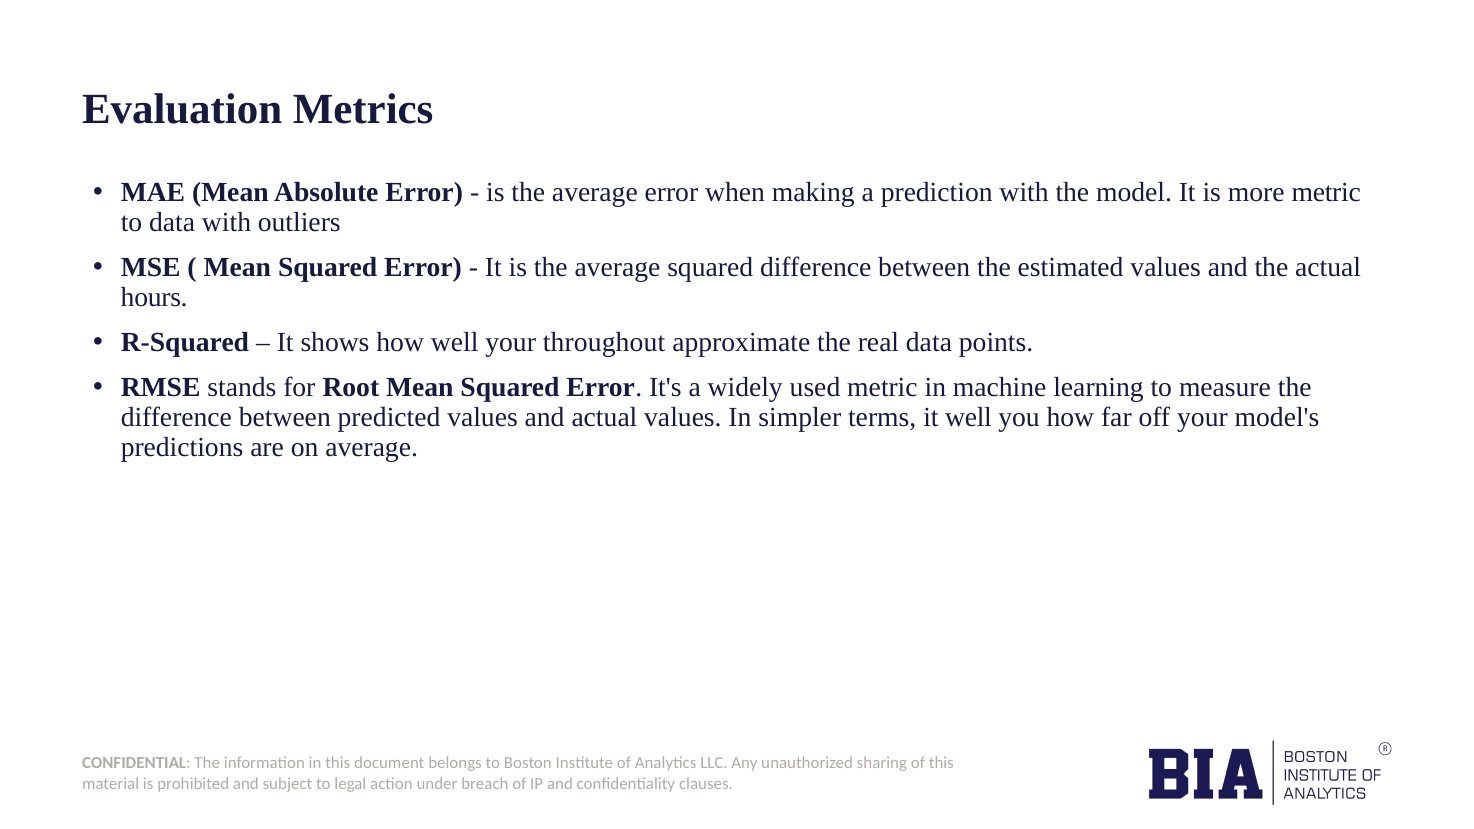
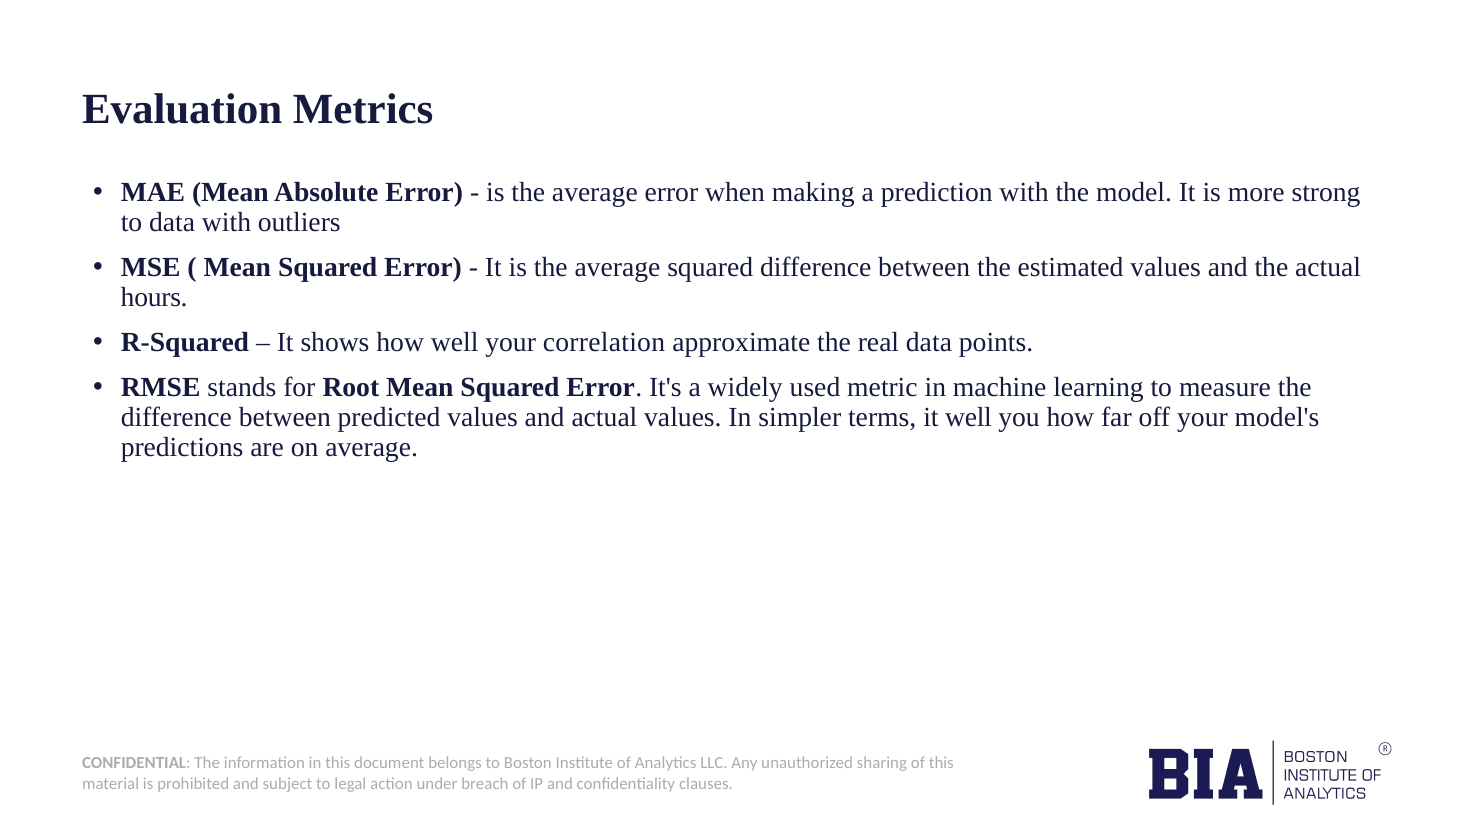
more metric: metric -> strong (1326, 192)
throughout: throughout -> correlation (604, 342)
